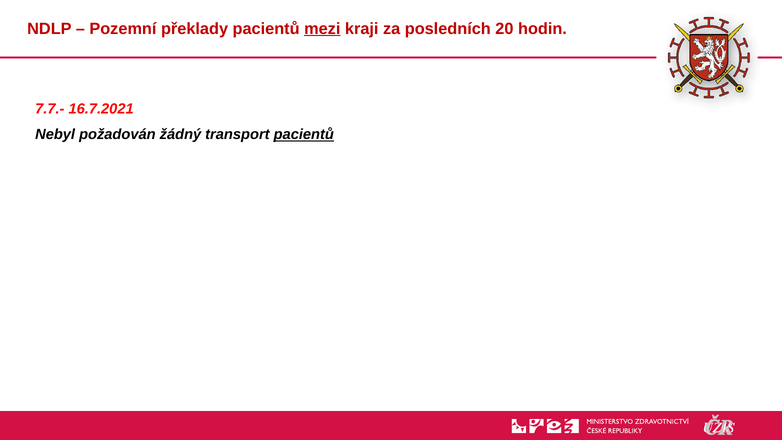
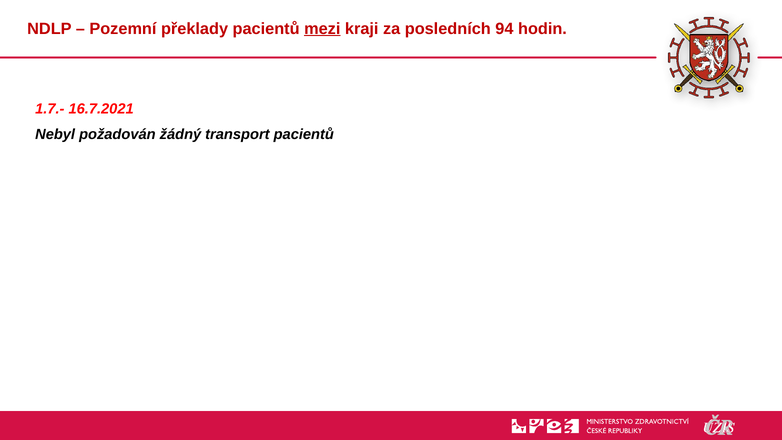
20: 20 -> 94 (504, 29)
7.7.-: 7.7.- -> 1.7.- (50, 109)
pacientů underline: present -> none (304, 134)
